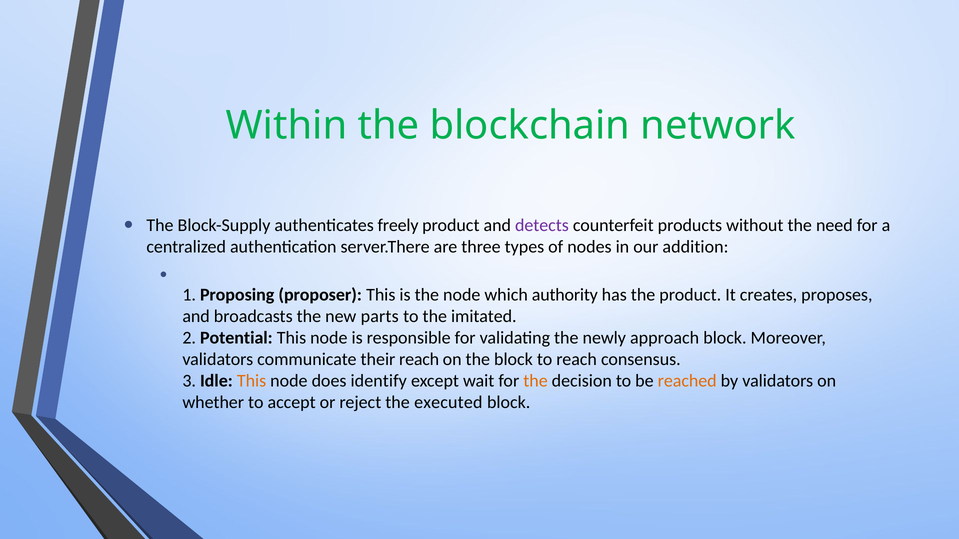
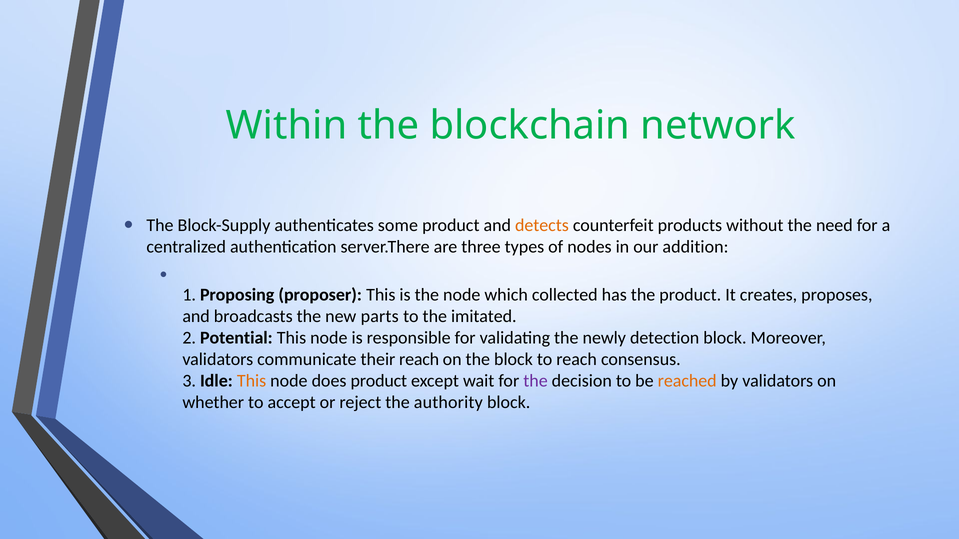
freely: freely -> some (398, 225)
detects colour: purple -> orange (542, 225)
authority: authority -> collected (565, 295)
approach: approach -> detection (665, 338)
does identify: identify -> product (379, 381)
the colour: orange -> purple (536, 381)
executed: executed -> authority (448, 403)
